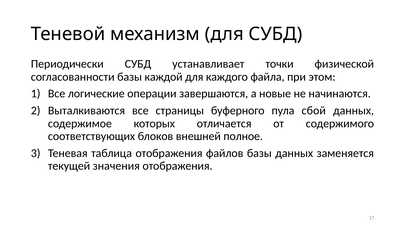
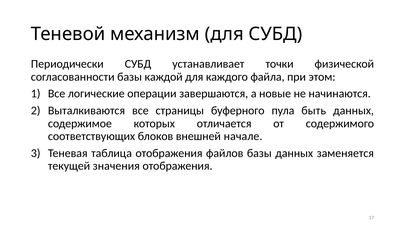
сбой: сбой -> быть (314, 111)
полное: полное -> начале (243, 136)
